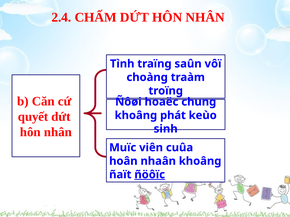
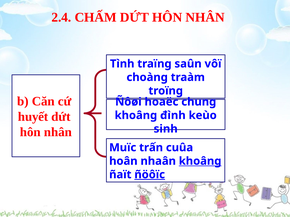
quyết: quyết -> huyết (33, 117)
phát: phát -> đình (173, 116)
viên: viên -> trấn (151, 148)
khoâng underline: none -> present (200, 161)
